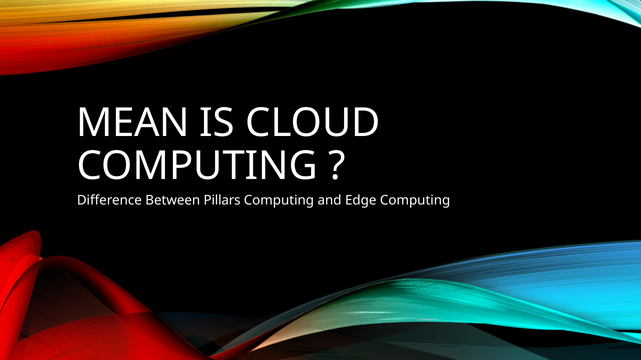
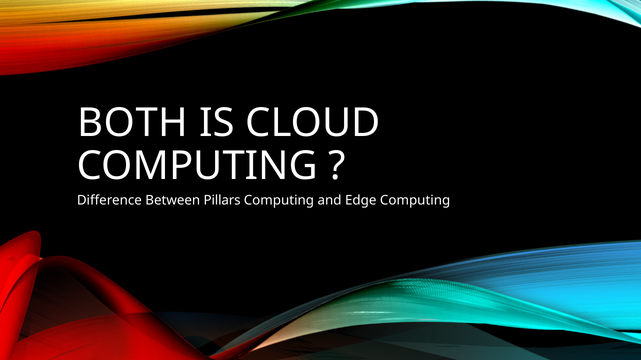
MEAN: MEAN -> BOTH (133, 123)
